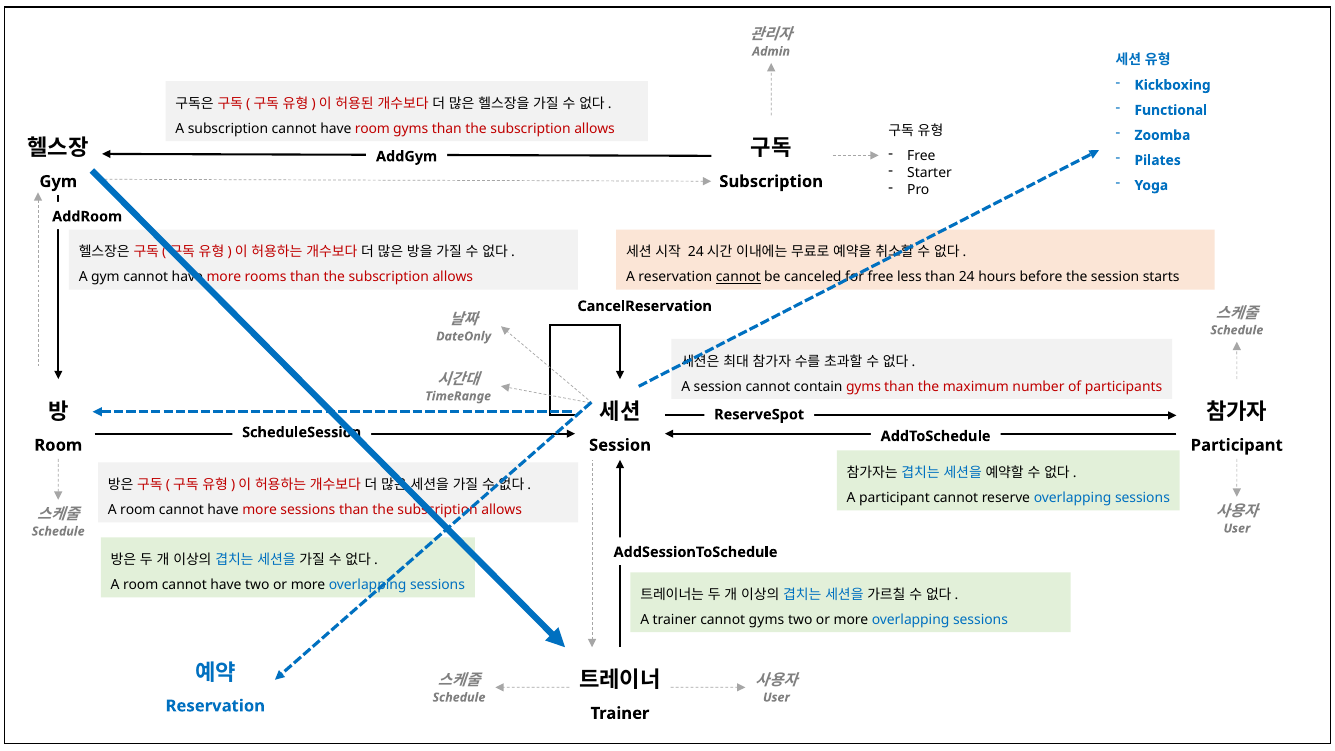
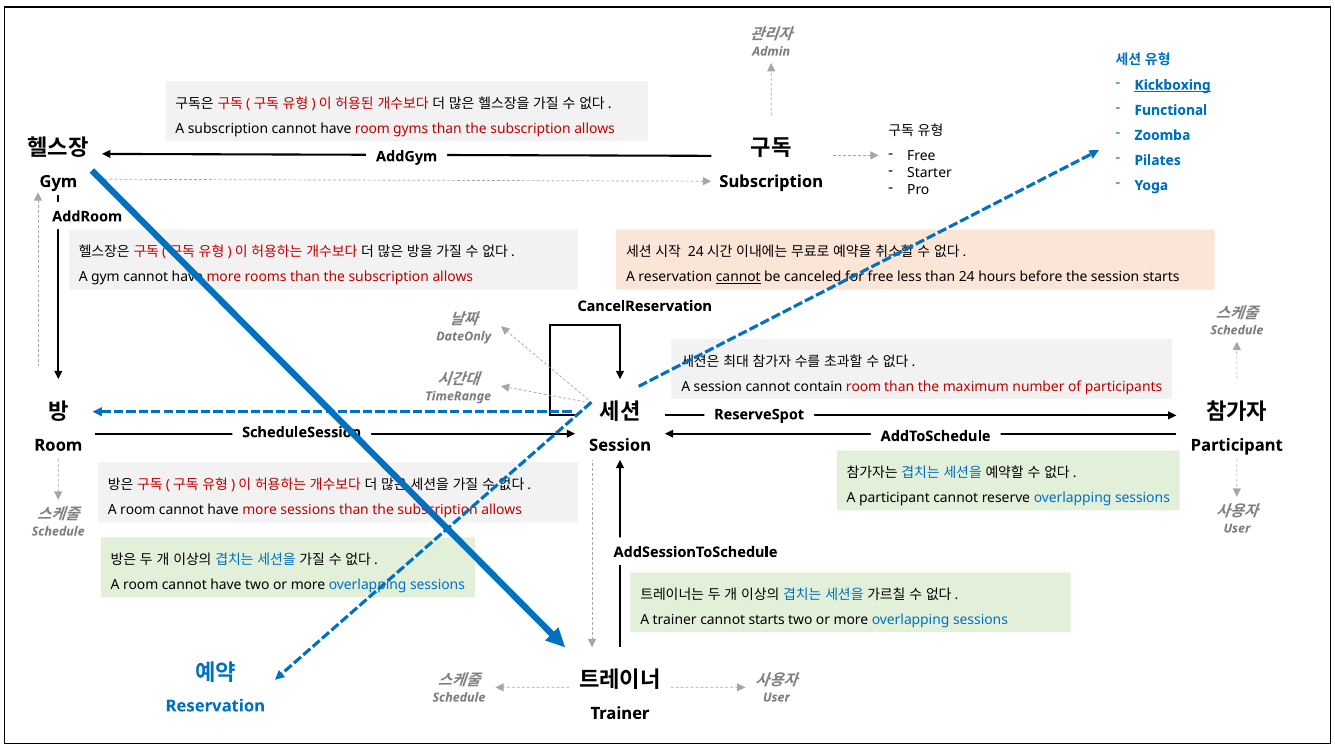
Kickboxing underline: none -> present (1173, 85)
contain gyms: gyms -> room (864, 387)
cannot gyms: gyms -> starts (767, 620)
